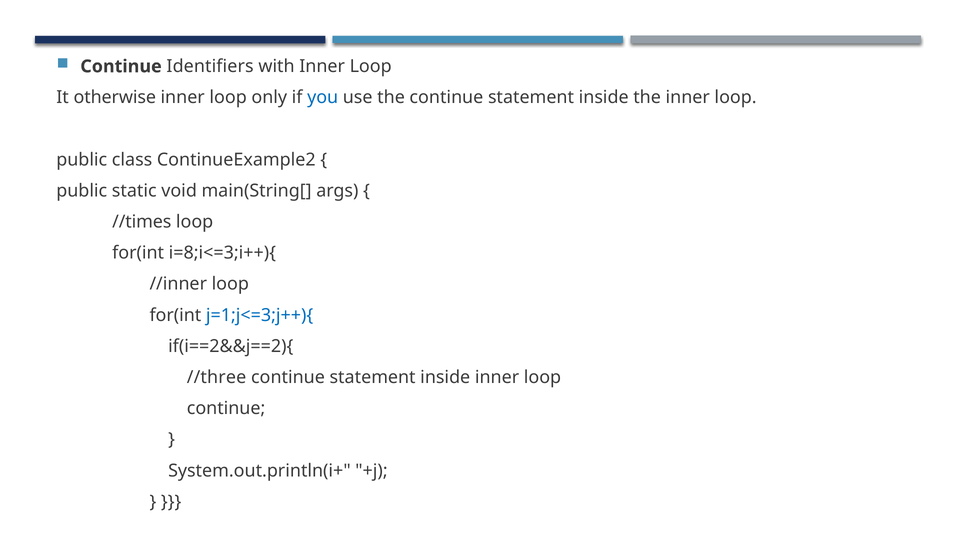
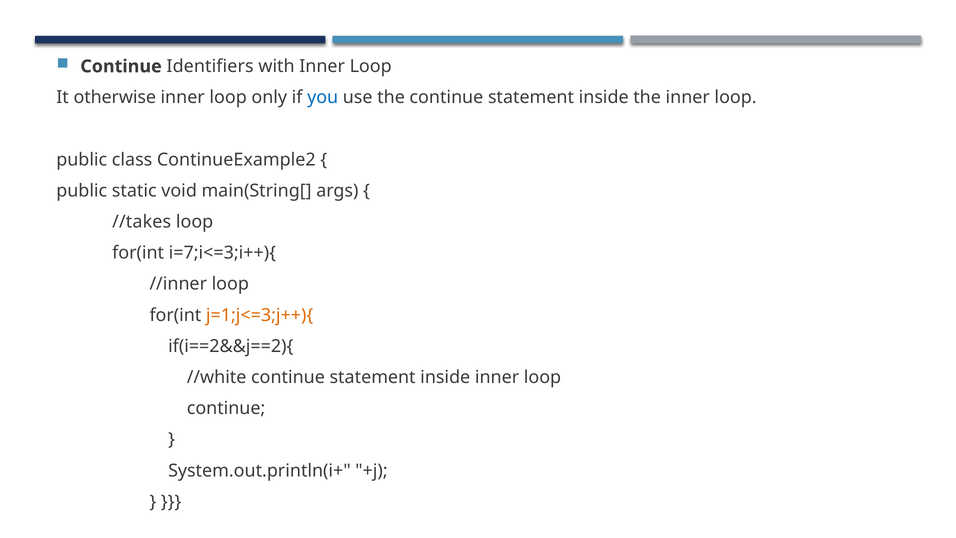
//times: //times -> //takes (142, 222)
i=8;i<=3;i++){: i=8;i<=3;i++){ -> i=7;i<=3;i++){ (222, 253)
j=1;j<=3;j++){ colour: blue -> orange (260, 315)
//three: //three -> //white (217, 377)
